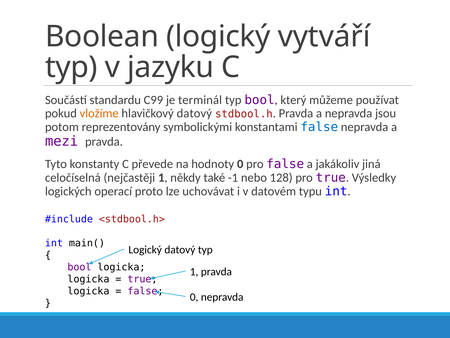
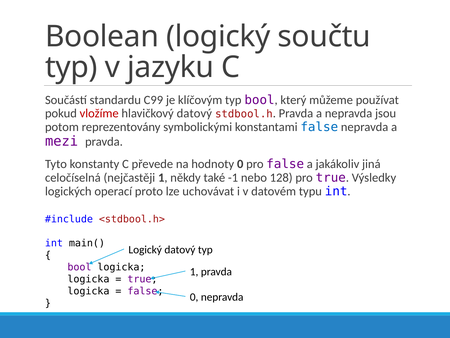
vytváří: vytváří -> součtu (324, 37)
terminál: terminál -> klíčovým (200, 100)
vložíme colour: orange -> red (99, 113)
